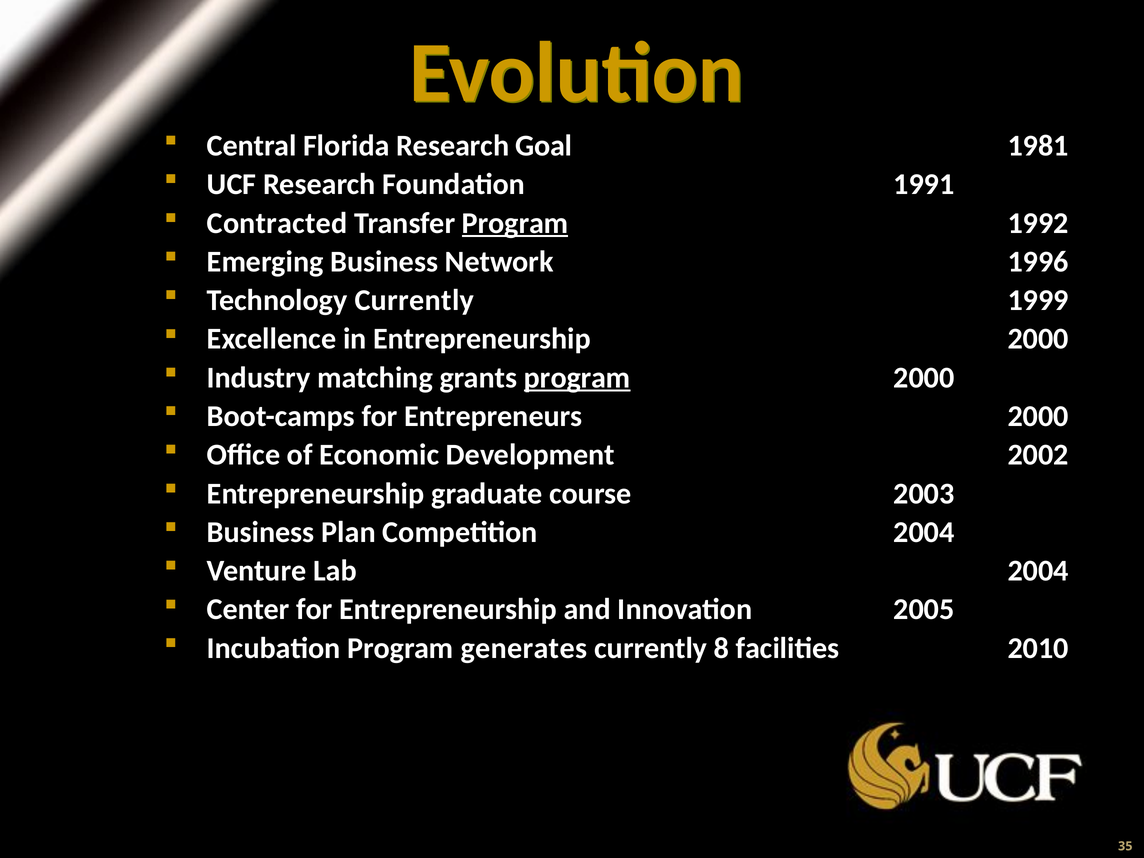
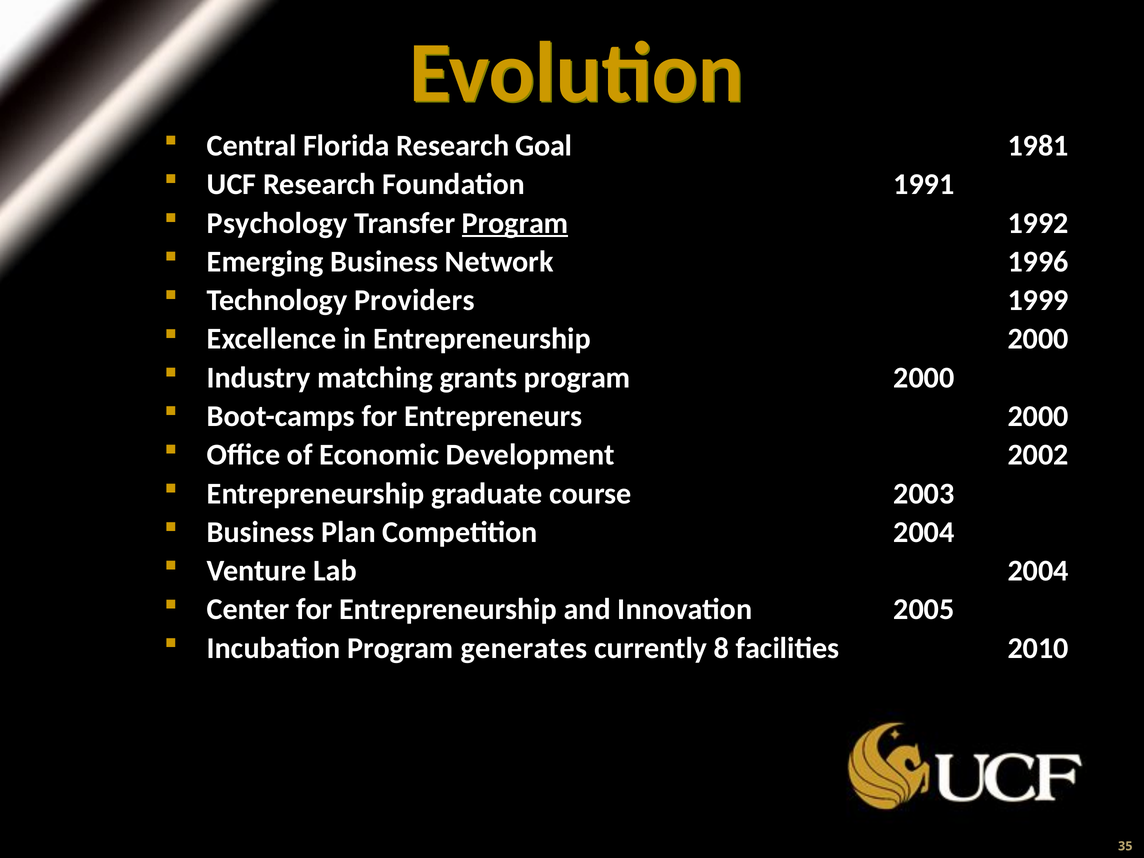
Contracted: Contracted -> Psychology (277, 223)
Technology Currently: Currently -> Providers (414, 300)
program underline: present -> none (577, 378)
